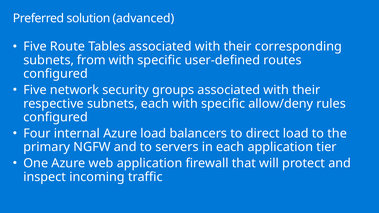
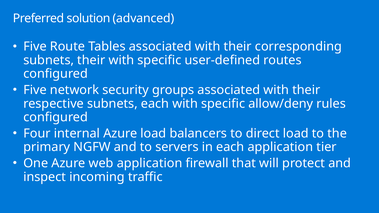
subnets from: from -> their (91, 60)
